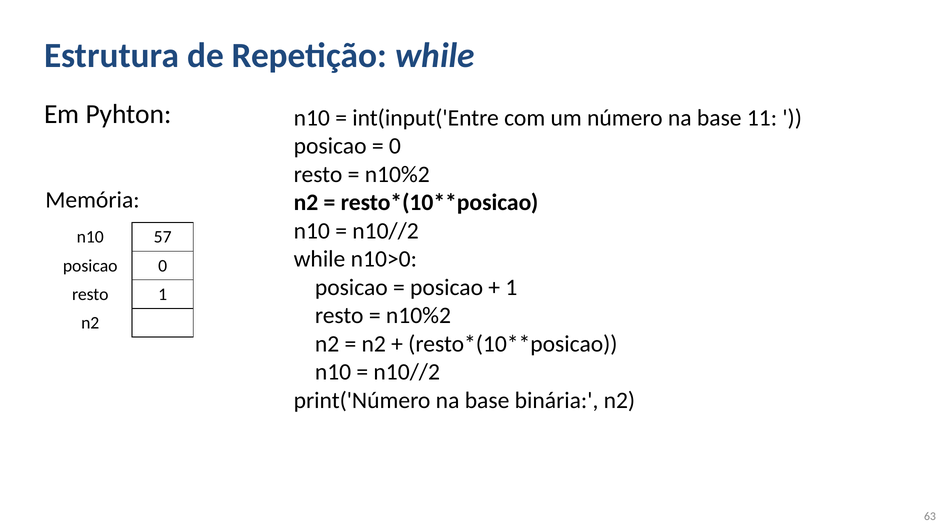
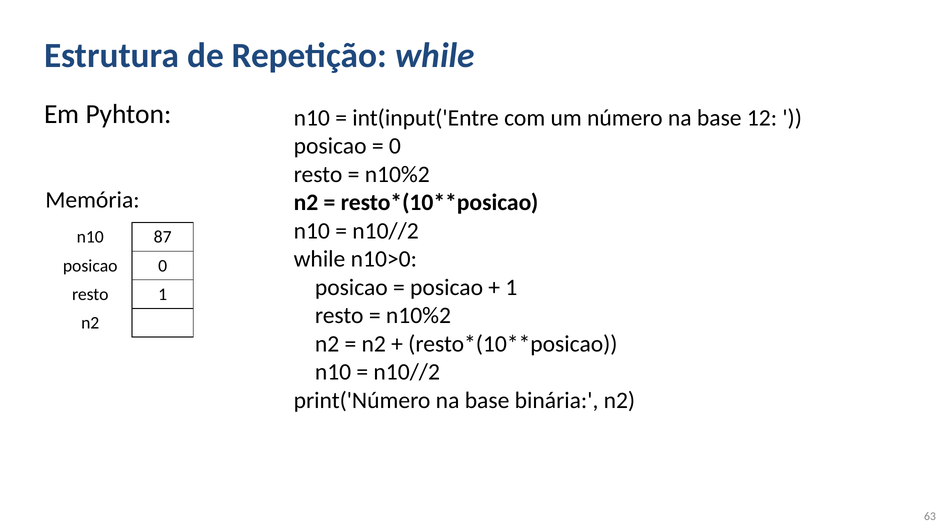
11: 11 -> 12 (762, 118)
57: 57 -> 87 (163, 237)
